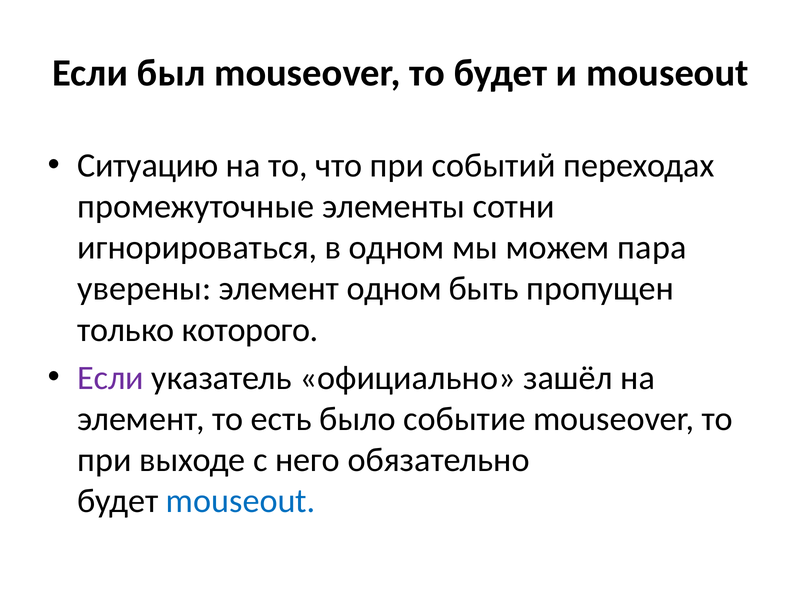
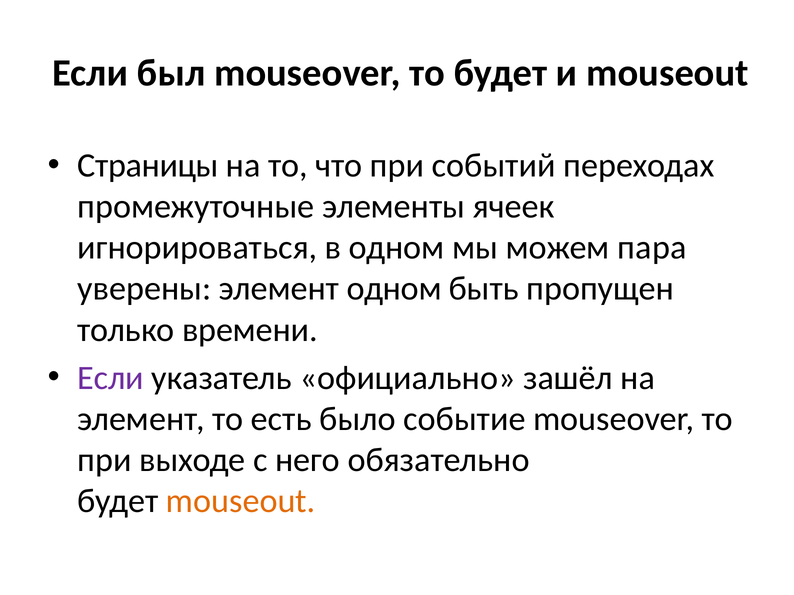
Ситуацию: Ситуацию -> Страницы (148, 166)
сотни: сотни -> ячеек (514, 207)
которого: которого -> времени (250, 330)
mouseout colour: blue -> orange (241, 501)
